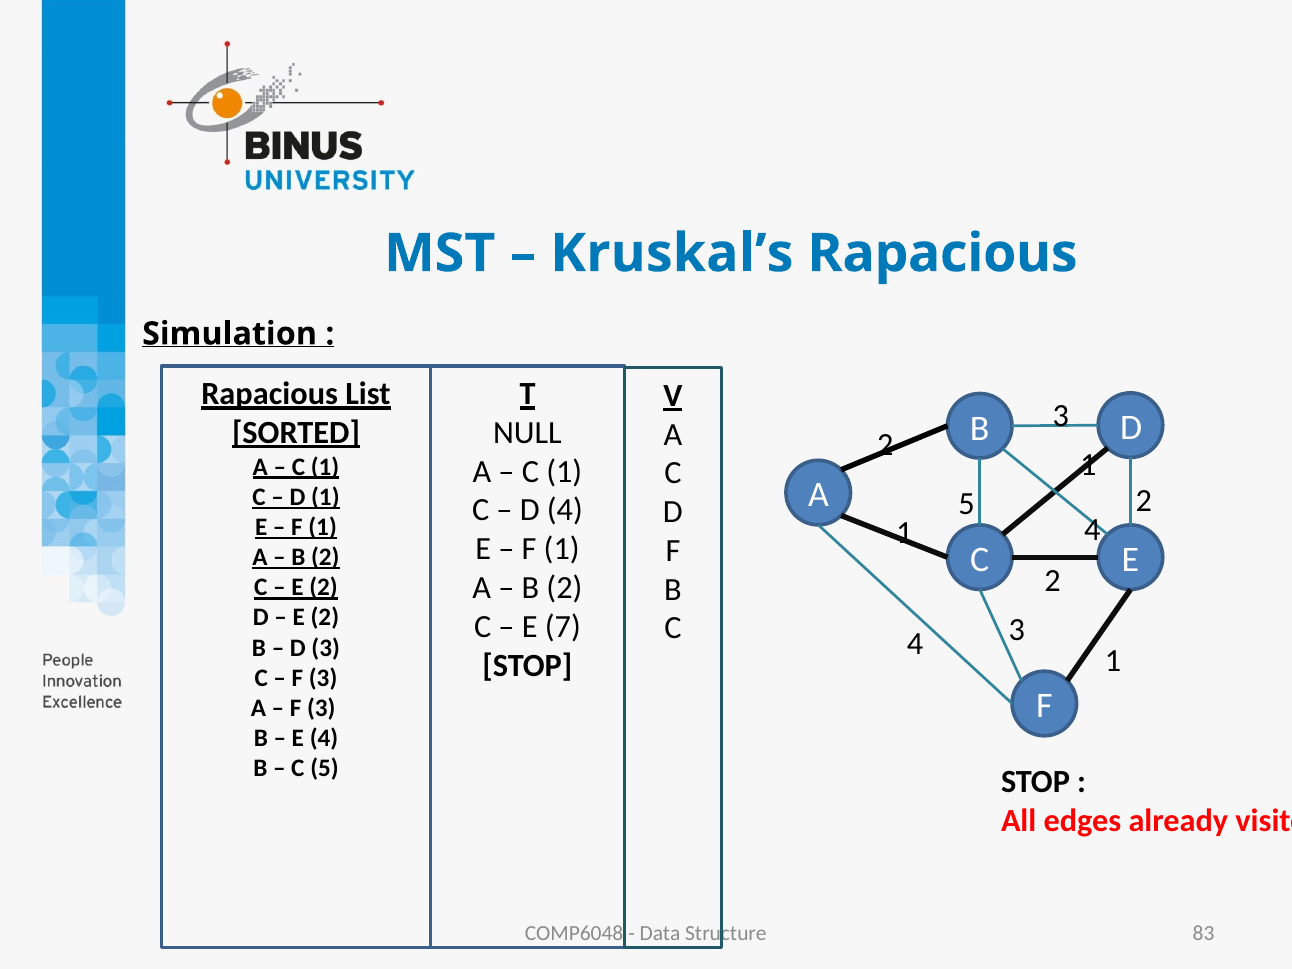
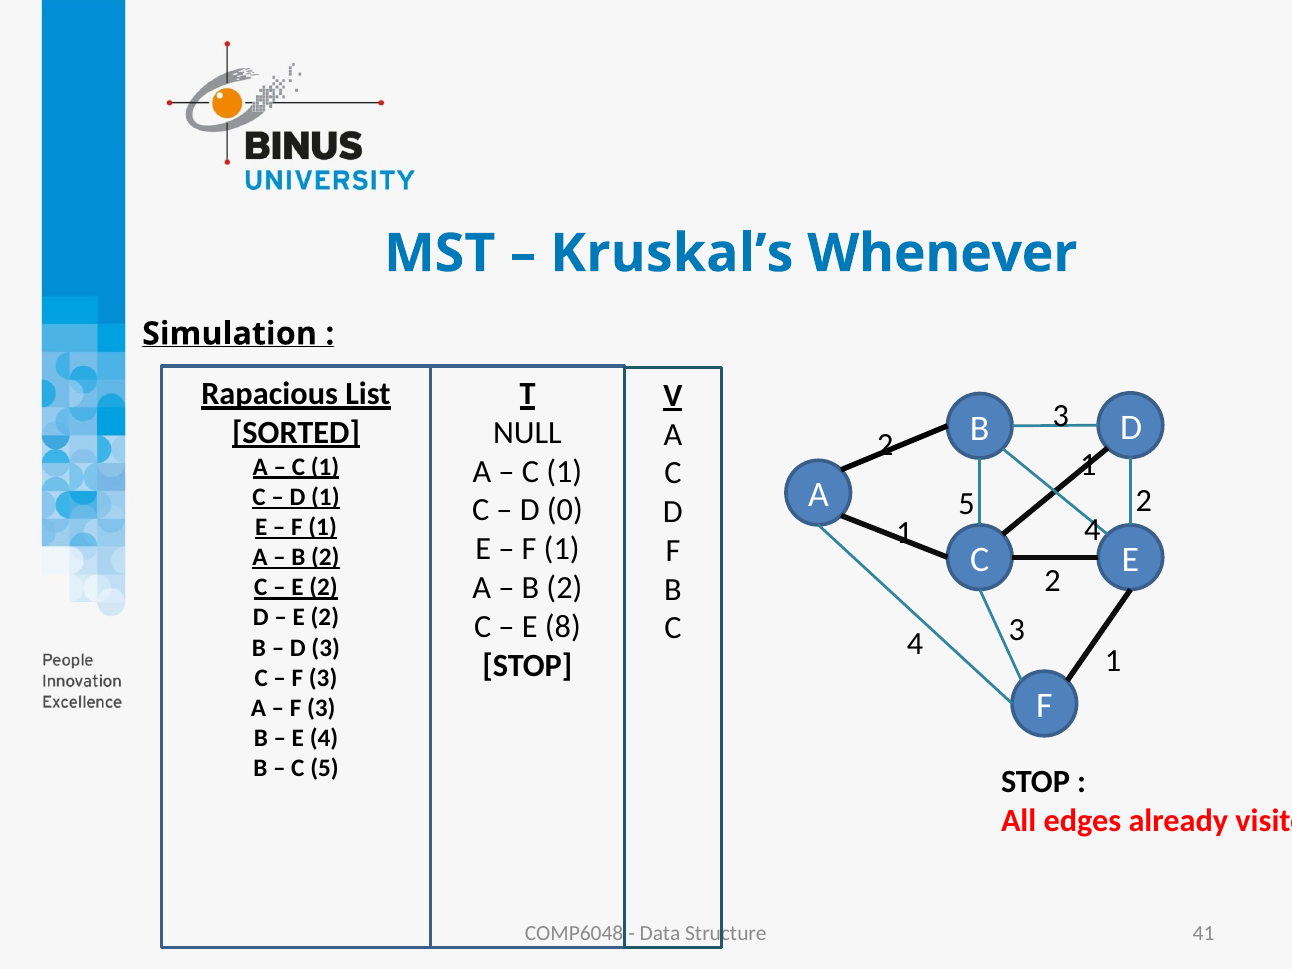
Kruskal’s Rapacious: Rapacious -> Whenever (942, 253)
D 4: 4 -> 0 (565, 510)
7: 7 -> 8 (563, 627)
83: 83 -> 41 (1204, 934)
